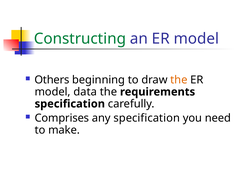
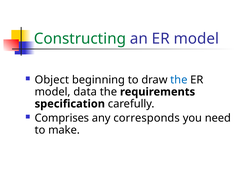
Others: Others -> Object (52, 80)
the colour: orange -> blue (179, 80)
any specification: specification -> corresponds (147, 118)
